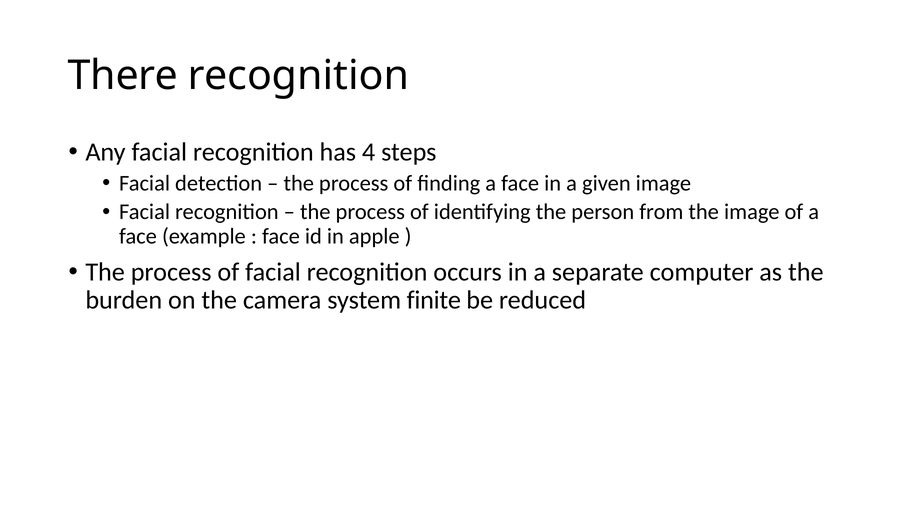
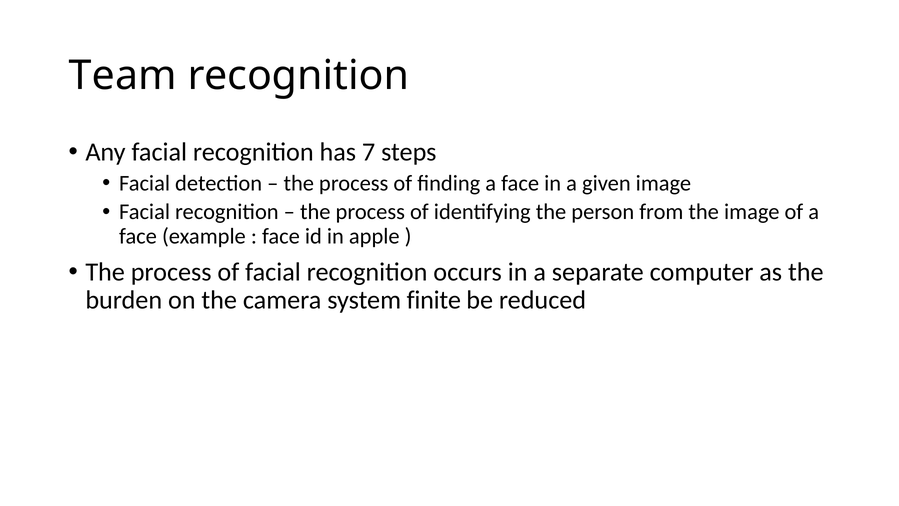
There: There -> Team (123, 76)
4: 4 -> 7 (369, 152)
